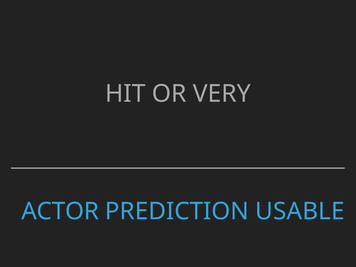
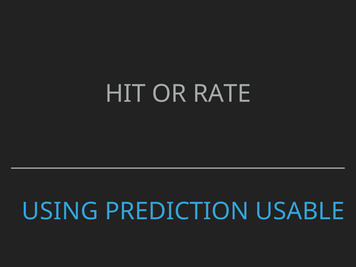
VERY: VERY -> RATE (222, 94)
ACTOR: ACTOR -> USING (60, 211)
